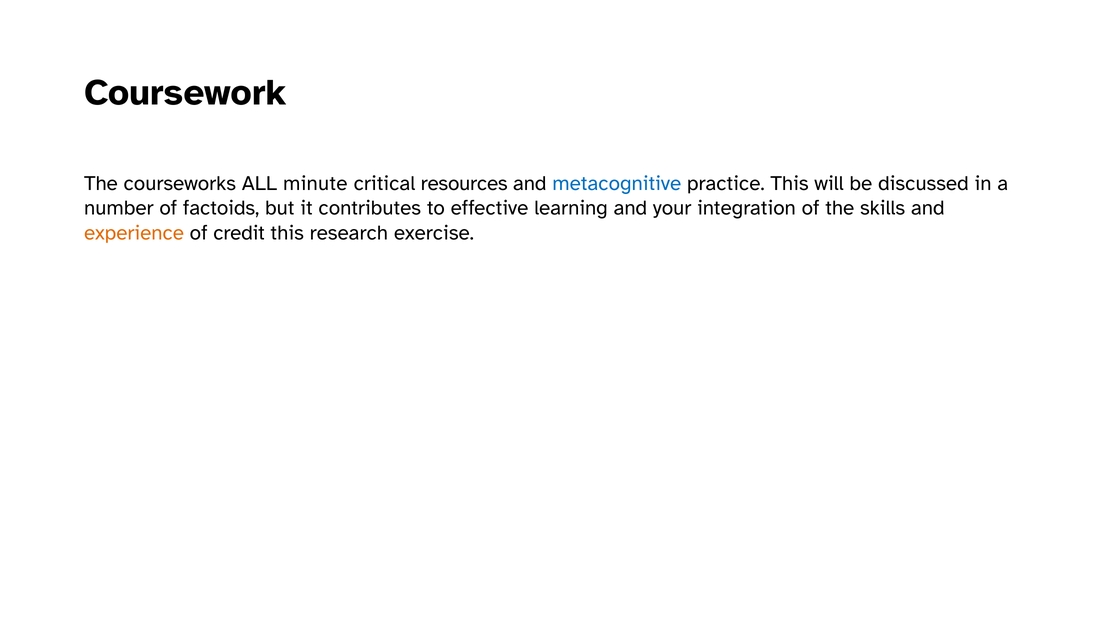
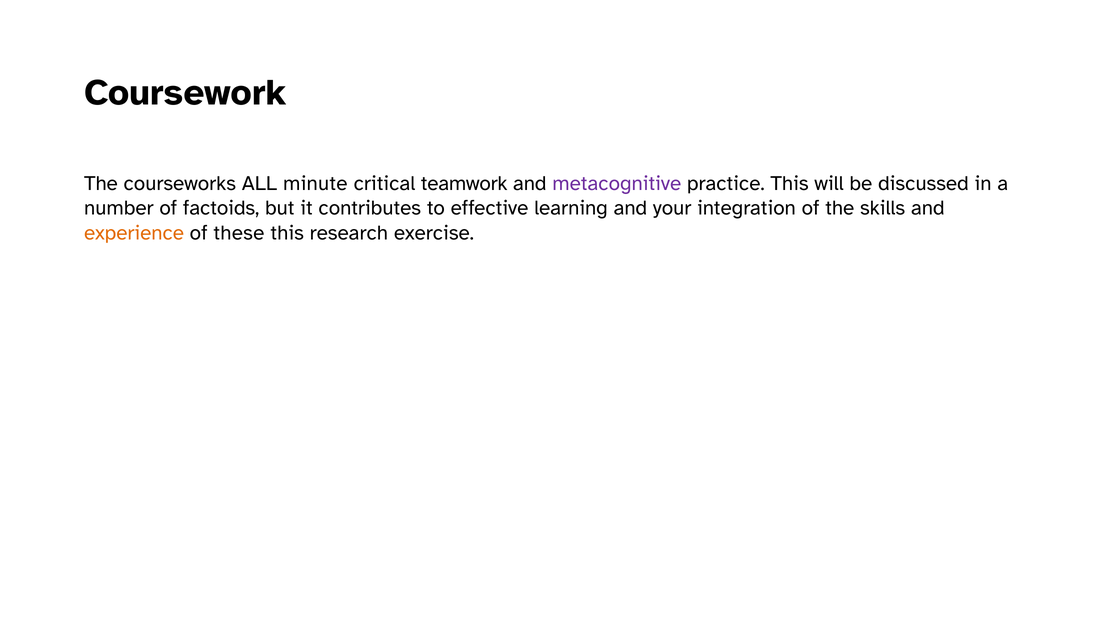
resources: resources -> teamwork (464, 183)
metacognitive colour: blue -> purple (617, 183)
credit: credit -> these (239, 233)
